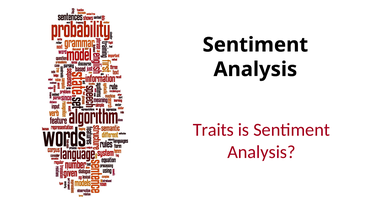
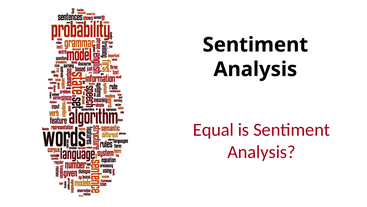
Traits: Traits -> Equal (213, 130)
